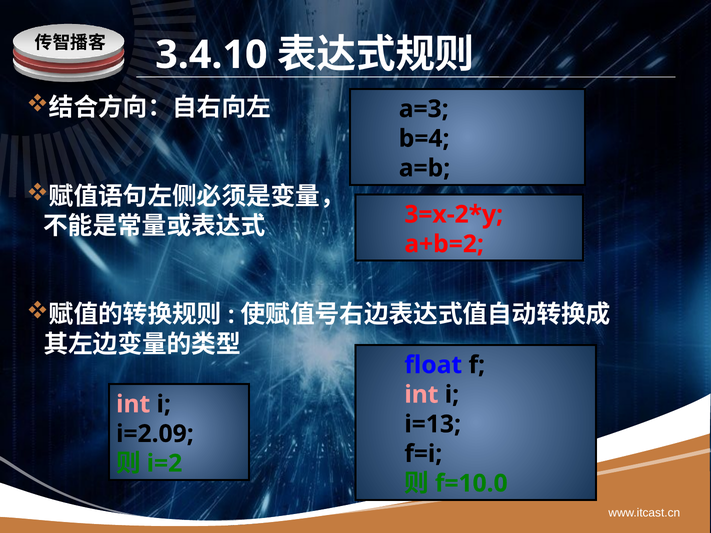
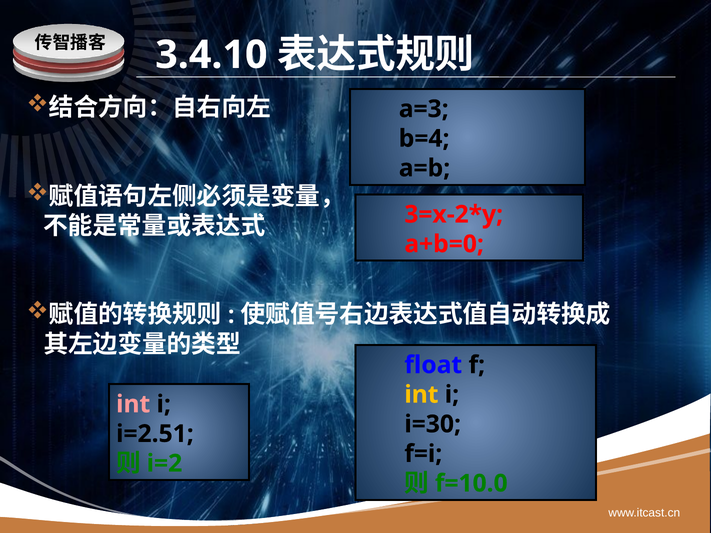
a+b=2: a+b=2 -> a+b=0 (444, 244)
int colour: pink -> yellow (421, 395)
i=13: i=13 -> i=30 (433, 424)
i=2.09: i=2.09 -> i=2.51 (155, 434)
